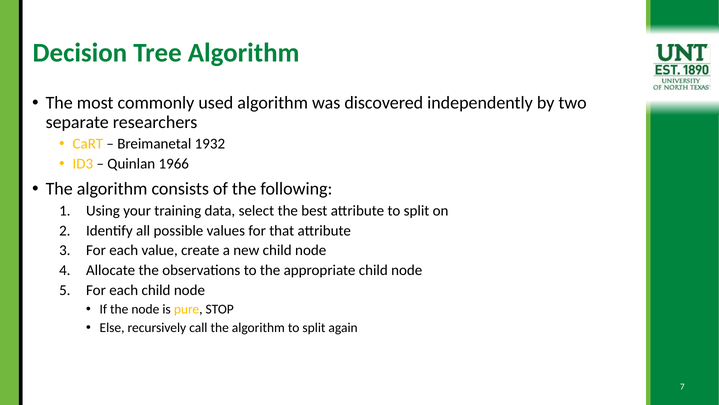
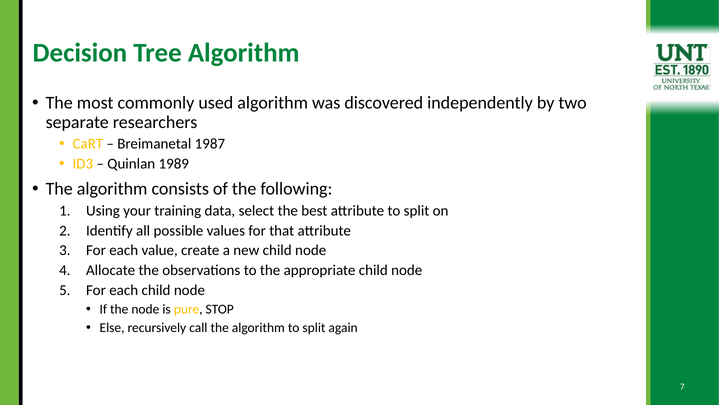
1932: 1932 -> 1987 (210, 144)
1966: 1966 -> 1989 (174, 164)
